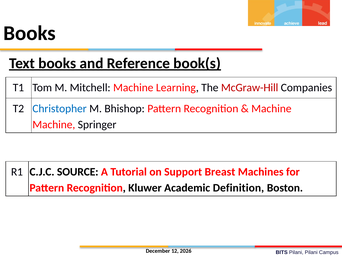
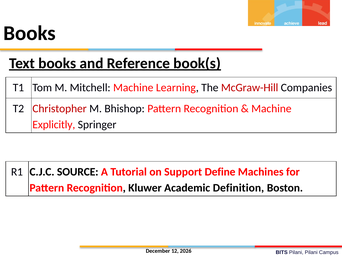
Christopher colour: blue -> red (60, 108)
Machine: Machine -> Explicitly (54, 124)
Breast: Breast -> Define (220, 171)
